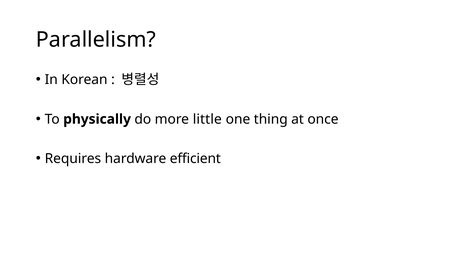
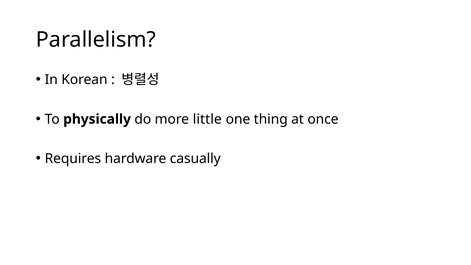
efficient: efficient -> casually (195, 159)
